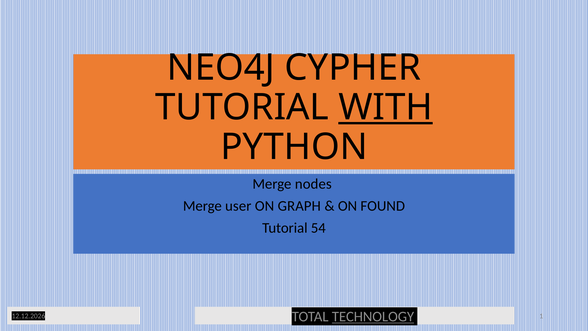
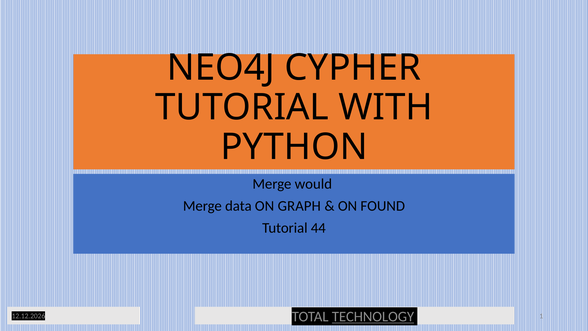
WITH underline: present -> none (386, 107)
nodes: nodes -> would (313, 184)
user: user -> data (238, 206)
54: 54 -> 44 (318, 228)
